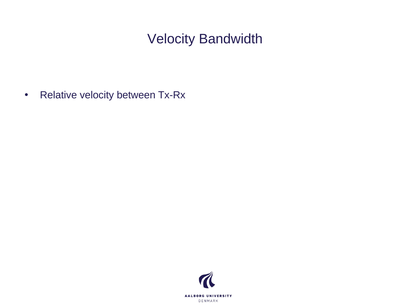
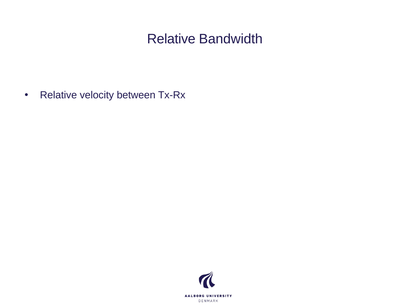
Velocity: Velocity -> Relative (171, 39)
